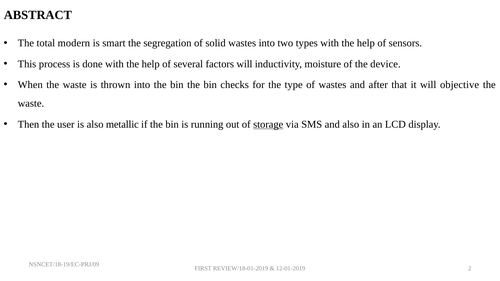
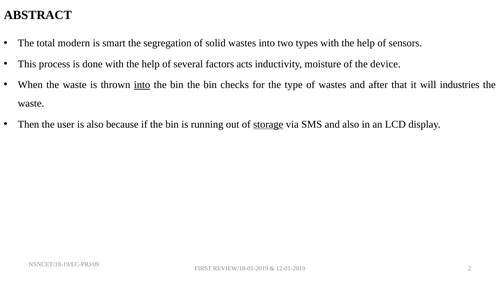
factors will: will -> acts (245, 64)
into underline: none -> present (142, 85)
objective: objective -> industries (460, 85)
metallic: metallic -> because (122, 124)
